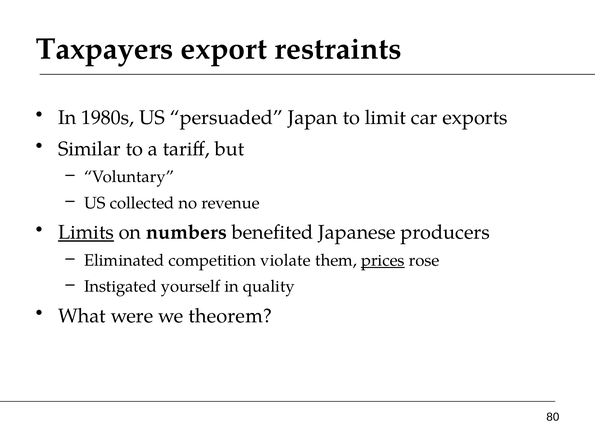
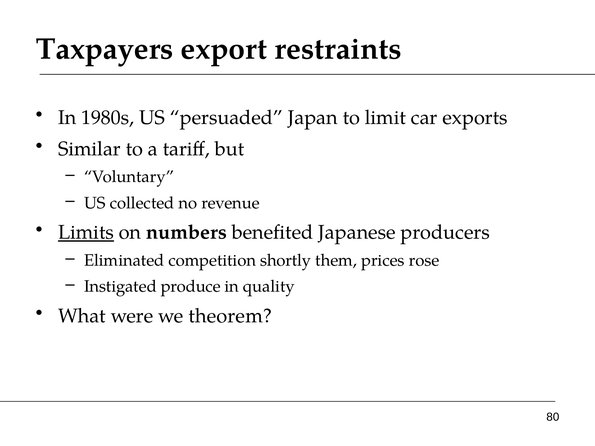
violate: violate -> shortly (286, 260)
prices underline: present -> none (383, 260)
yourself: yourself -> produce (191, 287)
